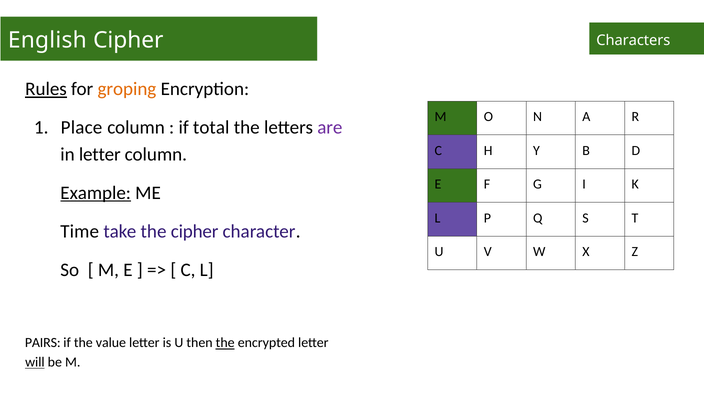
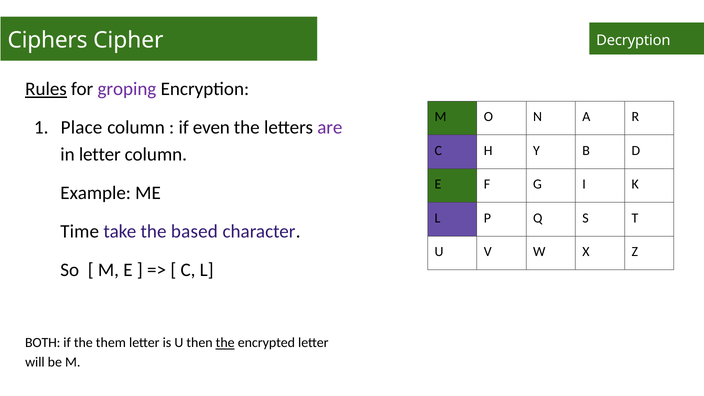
English: English -> Ciphers (48, 40)
Characters: Characters -> Decryption (633, 40)
groping colour: orange -> purple (127, 89)
total: total -> even (211, 128)
Example underline: present -> none (96, 193)
the cipher: cipher -> based (194, 232)
PAIRS: PAIRS -> BOTH (43, 343)
value: value -> them (111, 343)
will underline: present -> none (35, 362)
